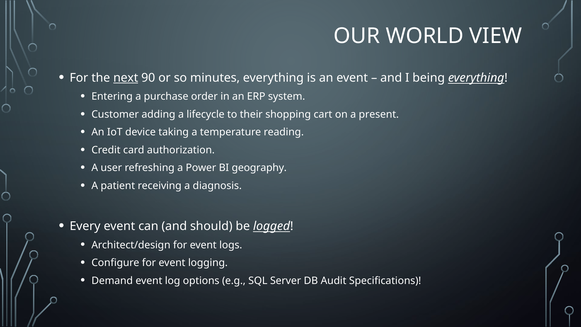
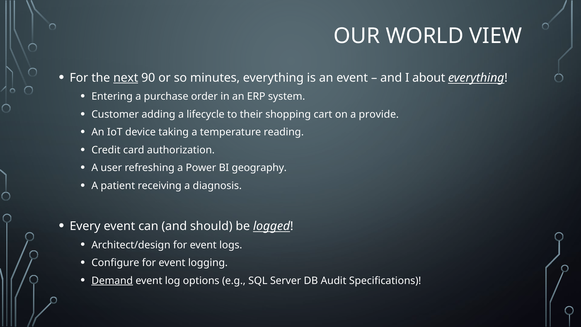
being: being -> about (429, 78)
present: present -> provide (379, 114)
Demand underline: none -> present (112, 281)
